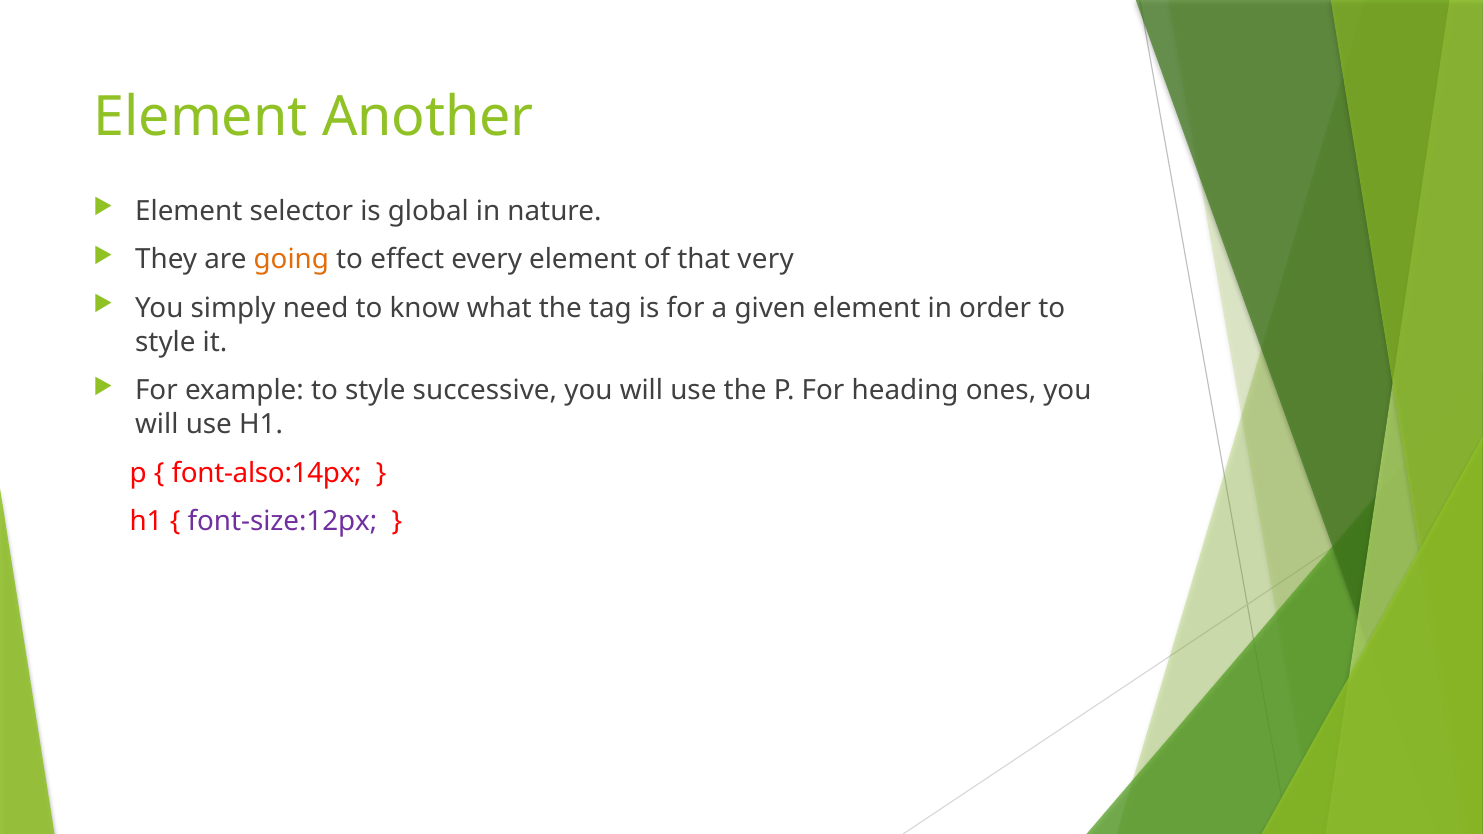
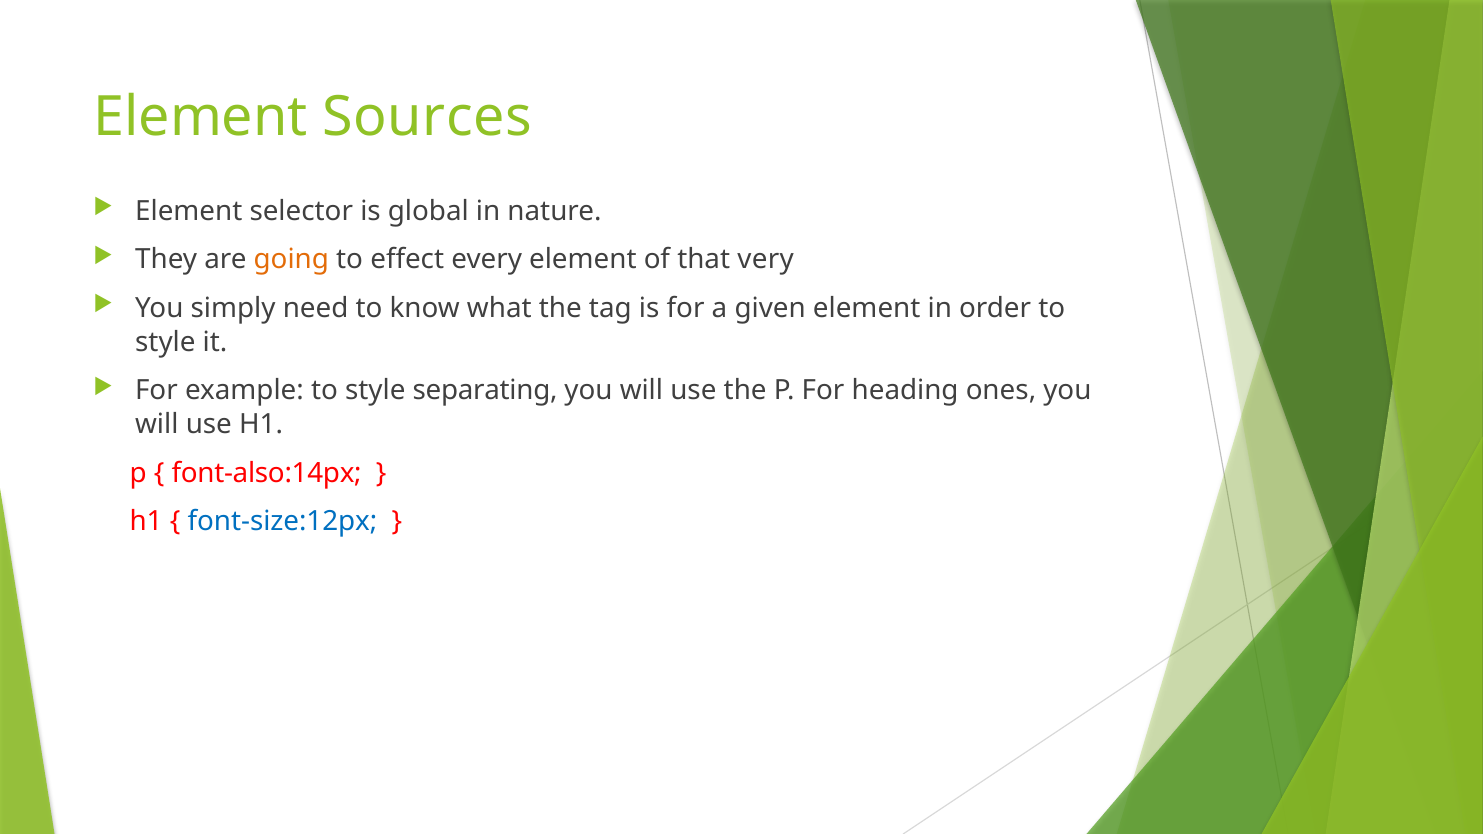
Another: Another -> Sources (427, 117)
successive: successive -> separating (485, 391)
font-size:12px colour: purple -> blue (283, 522)
